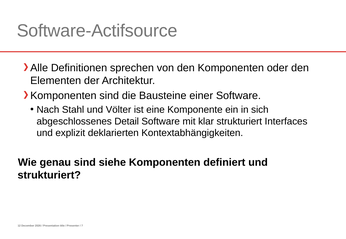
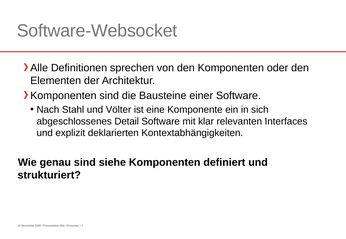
Software-Actifsource: Software-Actifsource -> Software-Websocket (97, 31)
klar strukturiert: strukturiert -> relevanten (239, 122)
